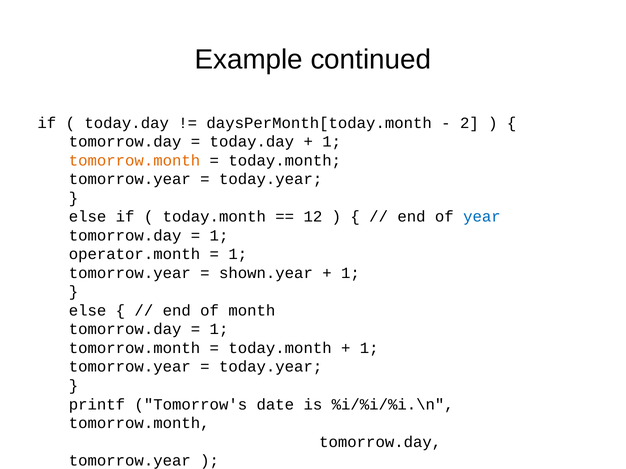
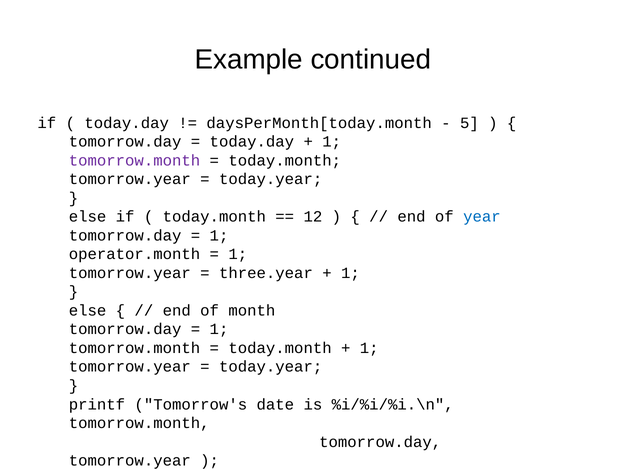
2: 2 -> 5 (469, 123)
tomorrow.month colour: orange -> purple (134, 161)
shown.year: shown.year -> three.year (266, 273)
